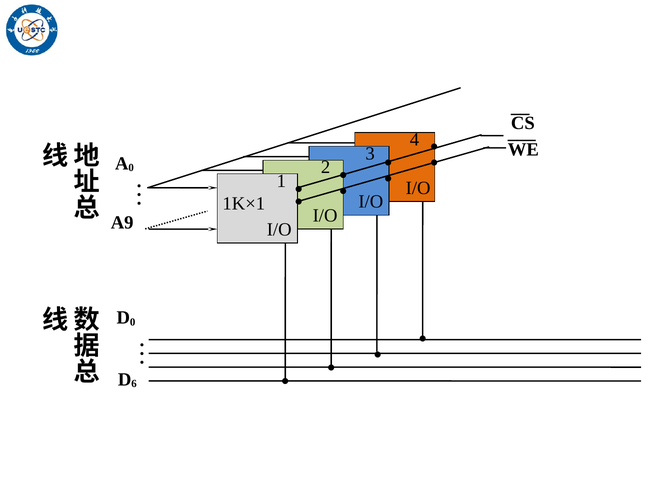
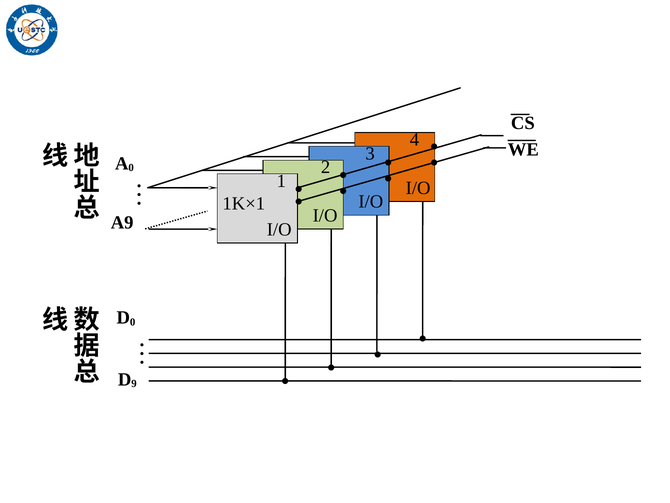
6: 6 -> 9 (134, 384)
